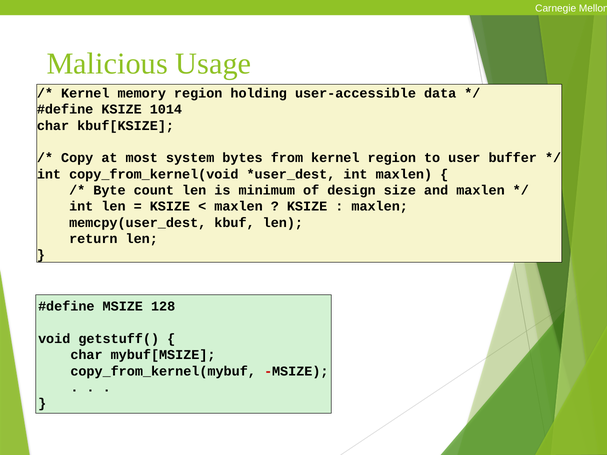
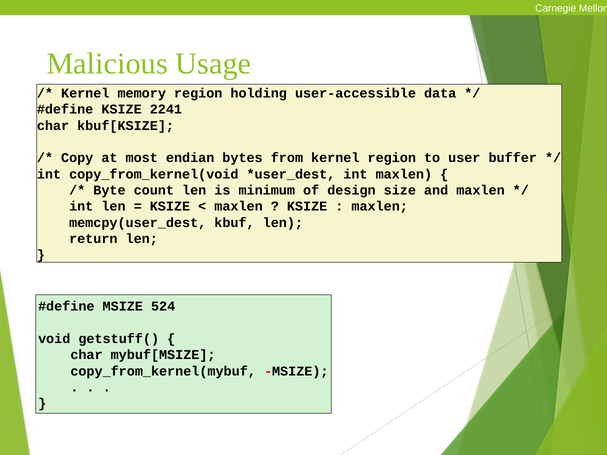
1014: 1014 -> 2241 (166, 110)
system: system -> endian (190, 158)
128: 128 -> 524 (163, 307)
